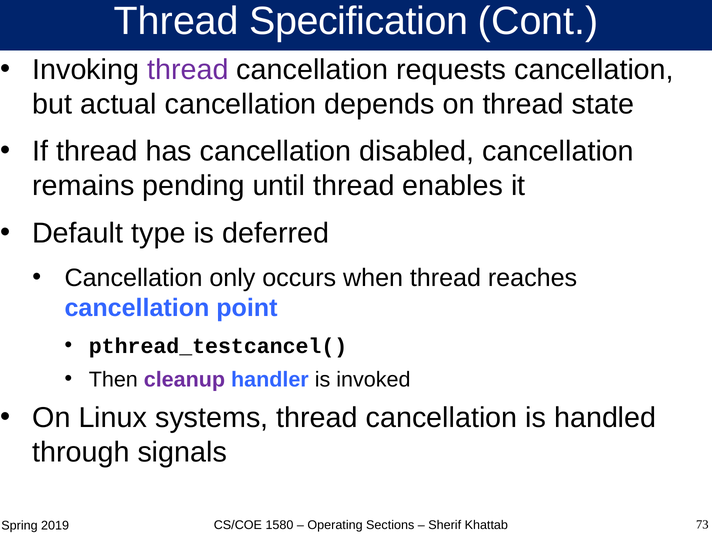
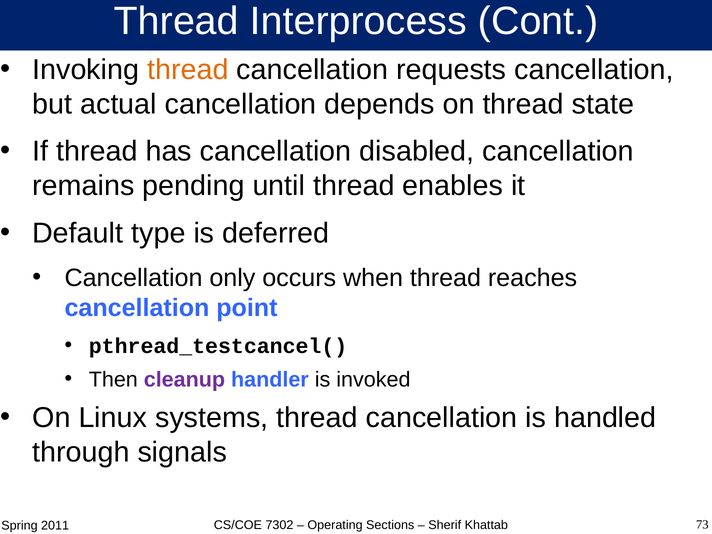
Specification: Specification -> Interprocess (358, 21)
thread colour: purple -> orange (188, 70)
2019: 2019 -> 2011 (55, 526)
1580: 1580 -> 7302 (279, 525)
